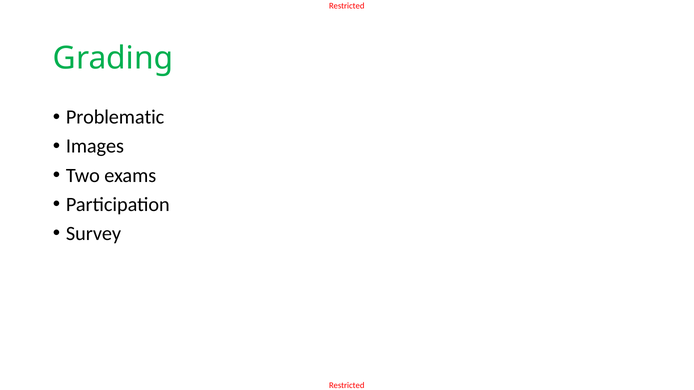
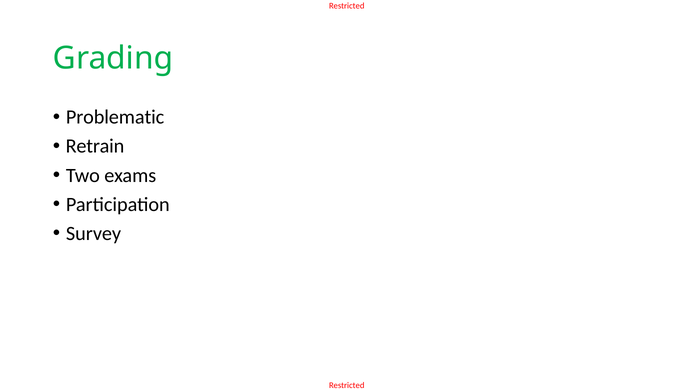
Images: Images -> Retrain (95, 146)
